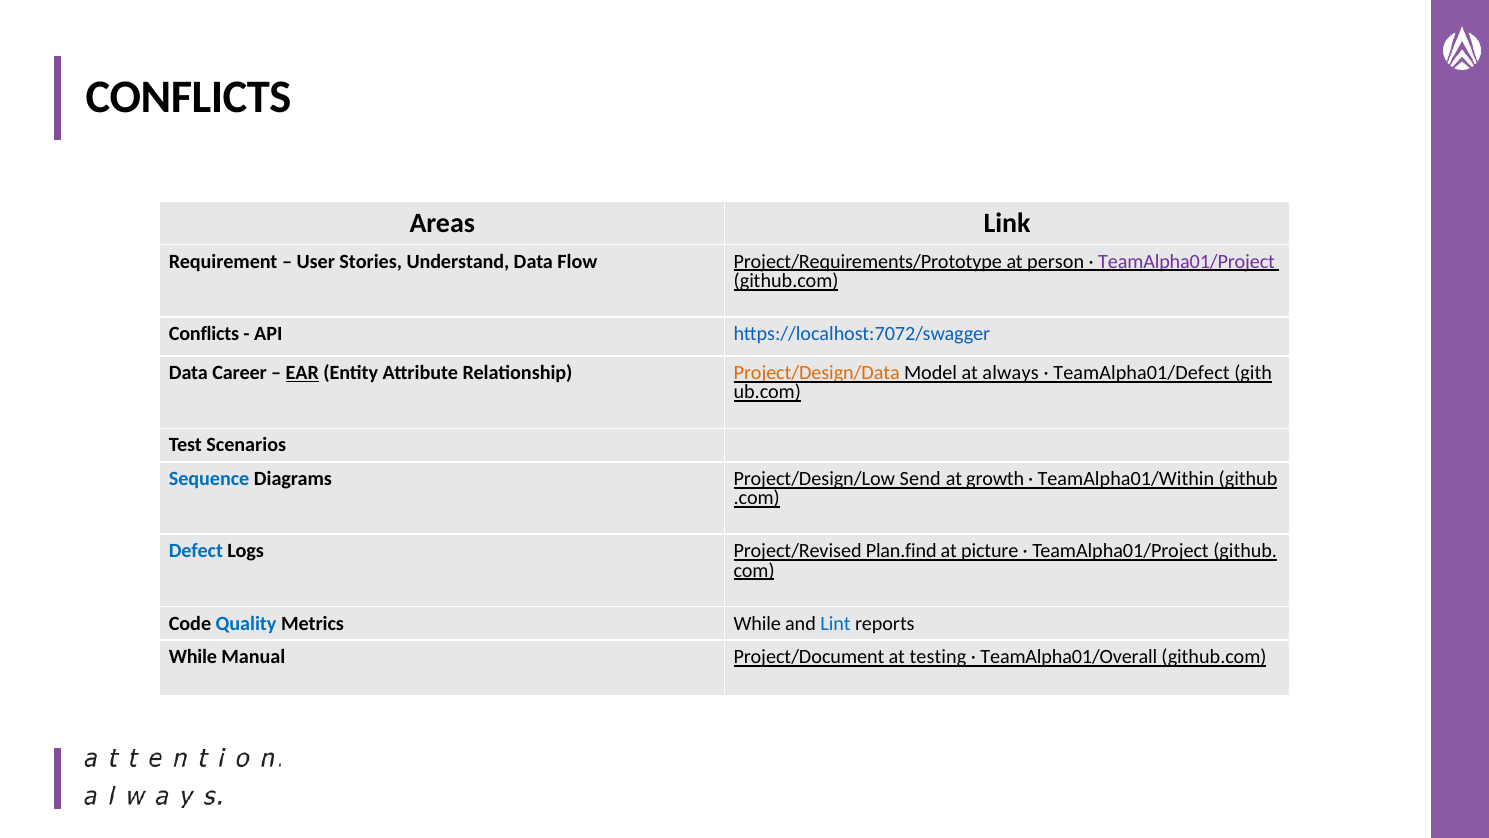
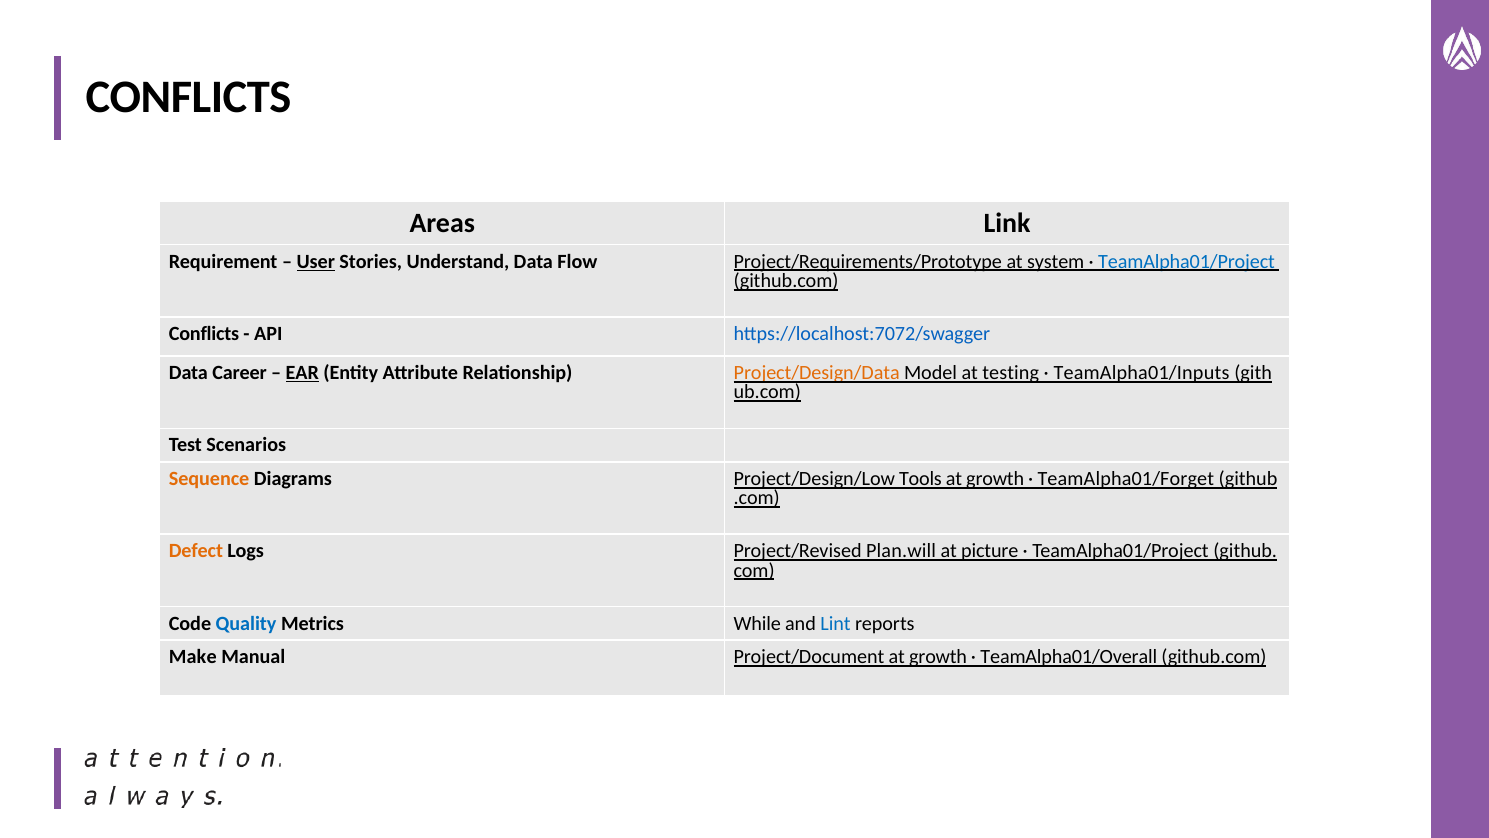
User underline: none -> present (316, 262)
person: person -> system (1056, 262)
TeamAlpha01/Project colour: purple -> blue (1187, 262)
always: always -> testing (1011, 373)
TeamAlpha01/Defect: TeamAlpha01/Defect -> TeamAlpha01/Inputs (1141, 373)
Sequence colour: blue -> orange (209, 479)
Send: Send -> Tools (920, 479)
TeamAlpha01/Within: TeamAlpha01/Within -> TeamAlpha01/Forget (1126, 479)
Defect colour: blue -> orange (196, 551)
Plan.find: Plan.find -> Plan.will (901, 551)
While: While -> Make (193, 657)
Project/Document at testing: testing -> growth (938, 657)
